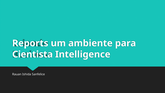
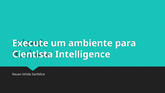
Reports: Reports -> Execute (30, 43)
